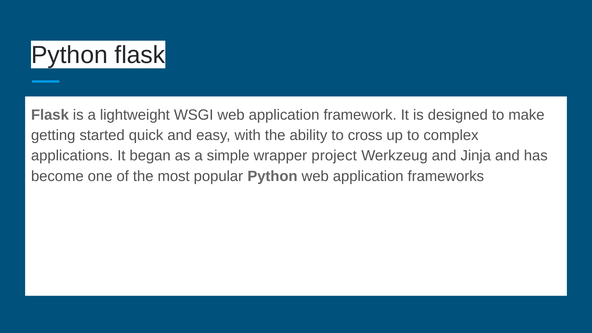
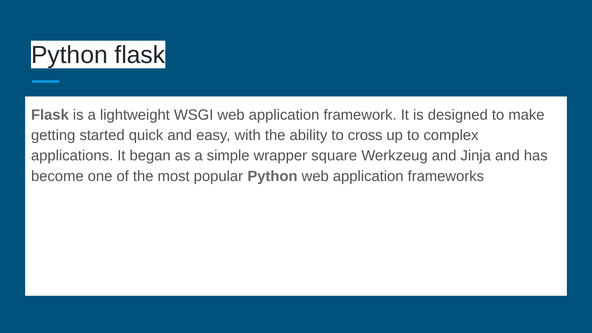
project: project -> square (334, 156)
